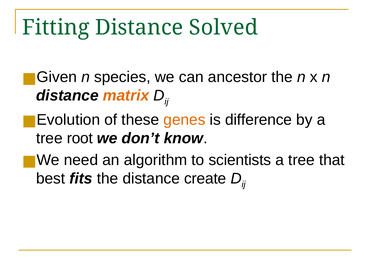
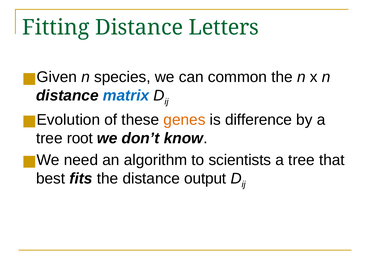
Solved: Solved -> Letters (224, 28)
ancestor: ancestor -> common (238, 77)
matrix colour: orange -> blue (126, 95)
create: create -> output (205, 178)
